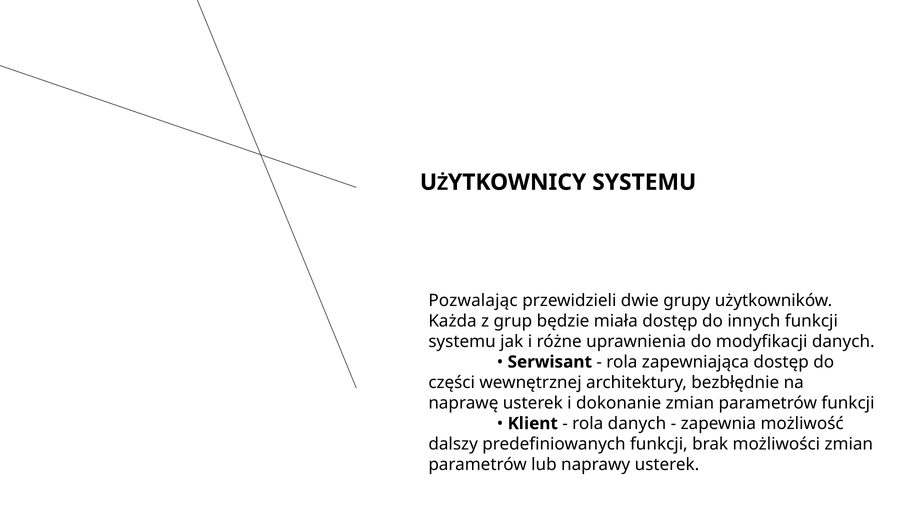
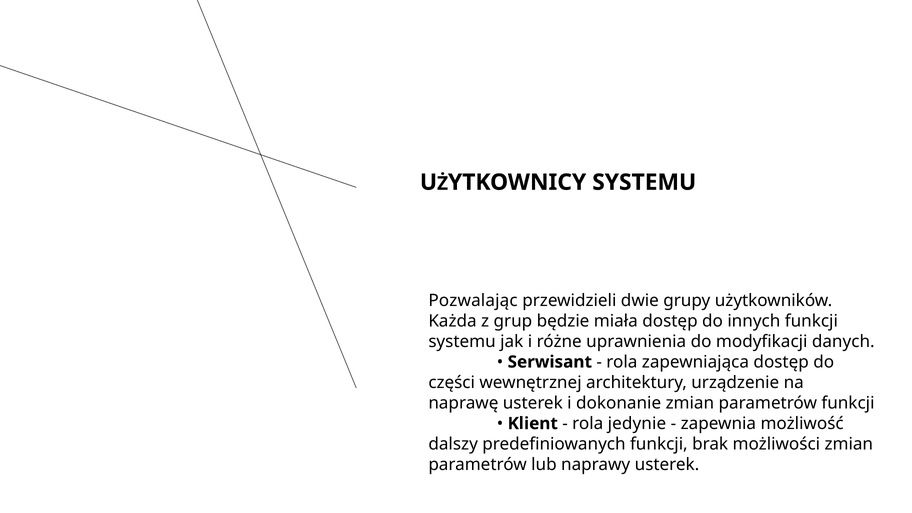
bezbłędnie: bezbłędnie -> urządzenie (735, 382)
rola danych: danych -> jedynie (637, 424)
